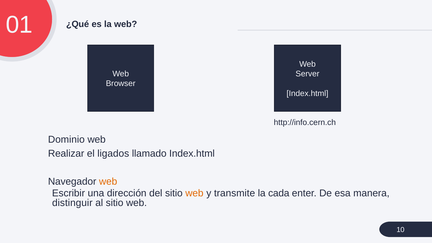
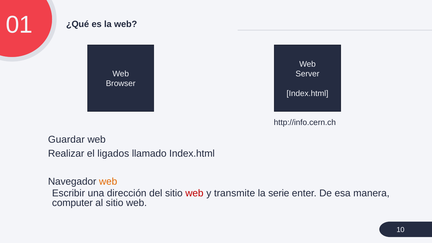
Dominio: Dominio -> Guardar (66, 140)
web colour: orange -> red (194, 193)
cada: cada -> serie (279, 193)
distinguir: distinguir -> computer (72, 203)
